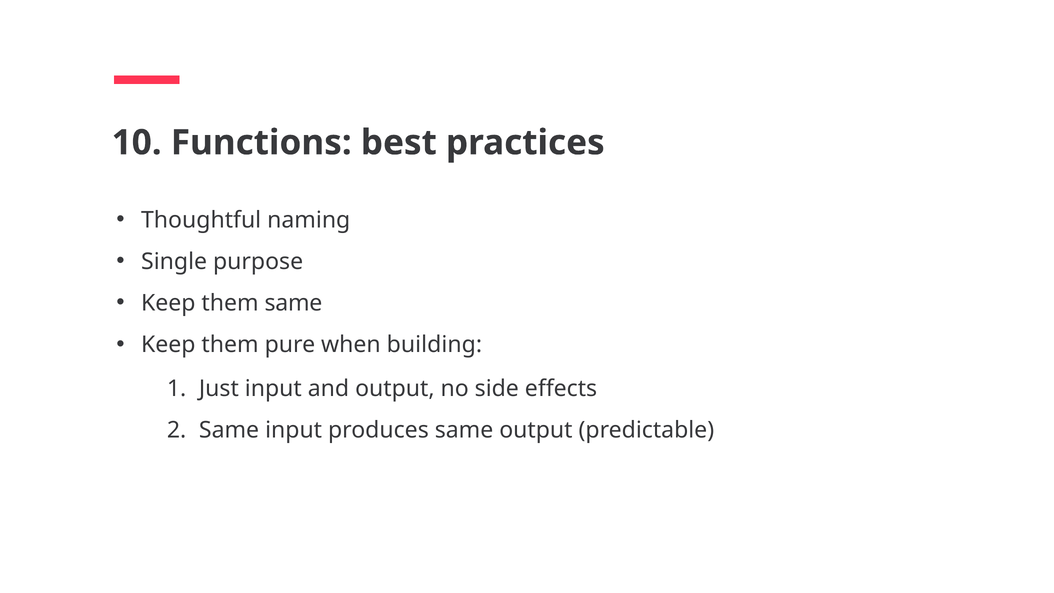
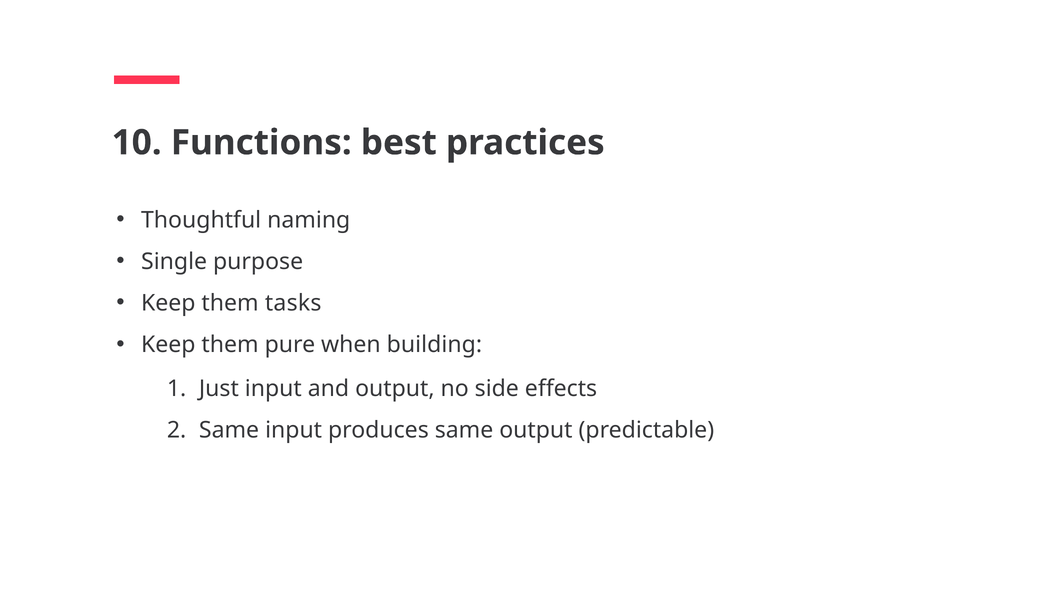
them same: same -> tasks (293, 303)
